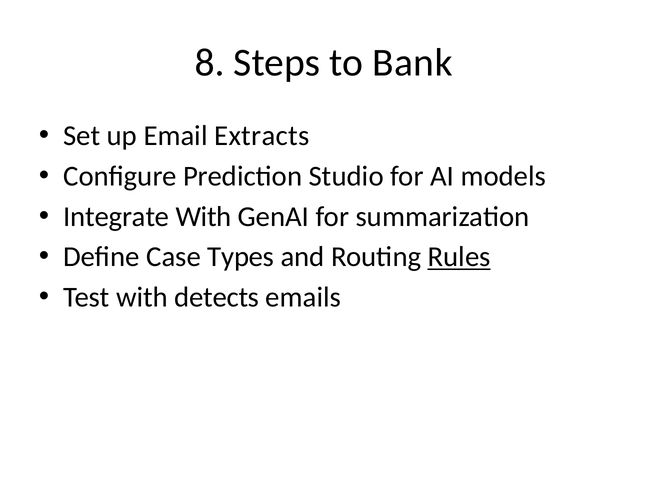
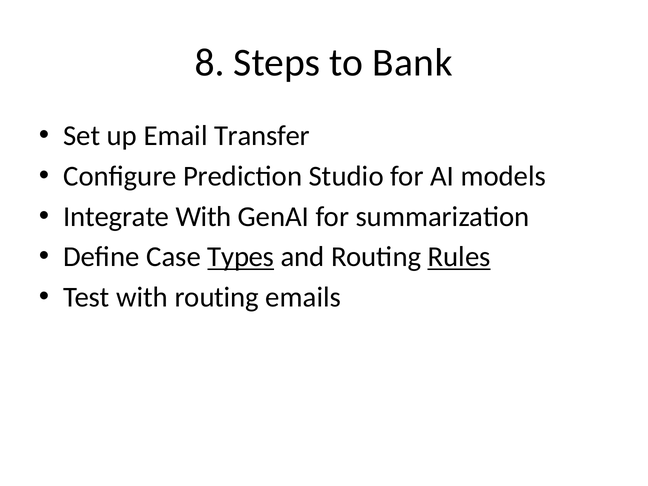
Extracts: Extracts -> Transfer (262, 136)
Types underline: none -> present (241, 257)
with detects: detects -> routing (217, 297)
